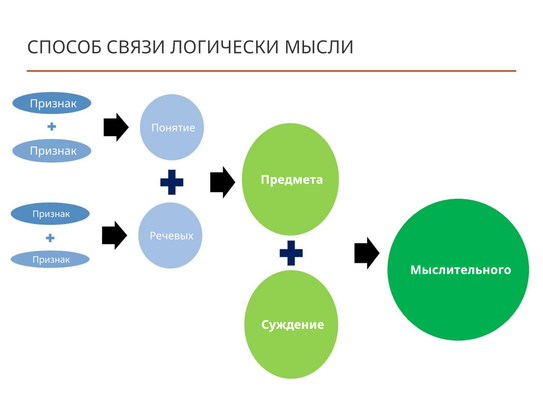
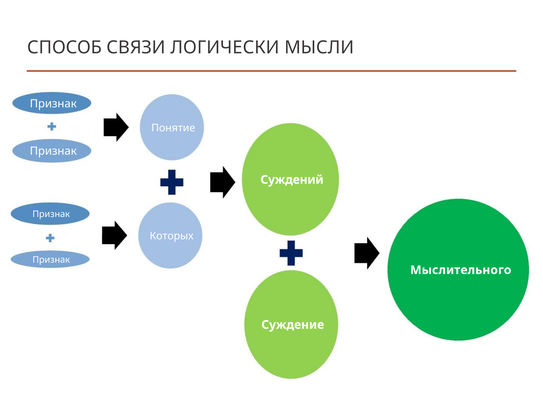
Предмета: Предмета -> Суждений (292, 180)
Речевых: Речевых -> Которых (172, 236)
